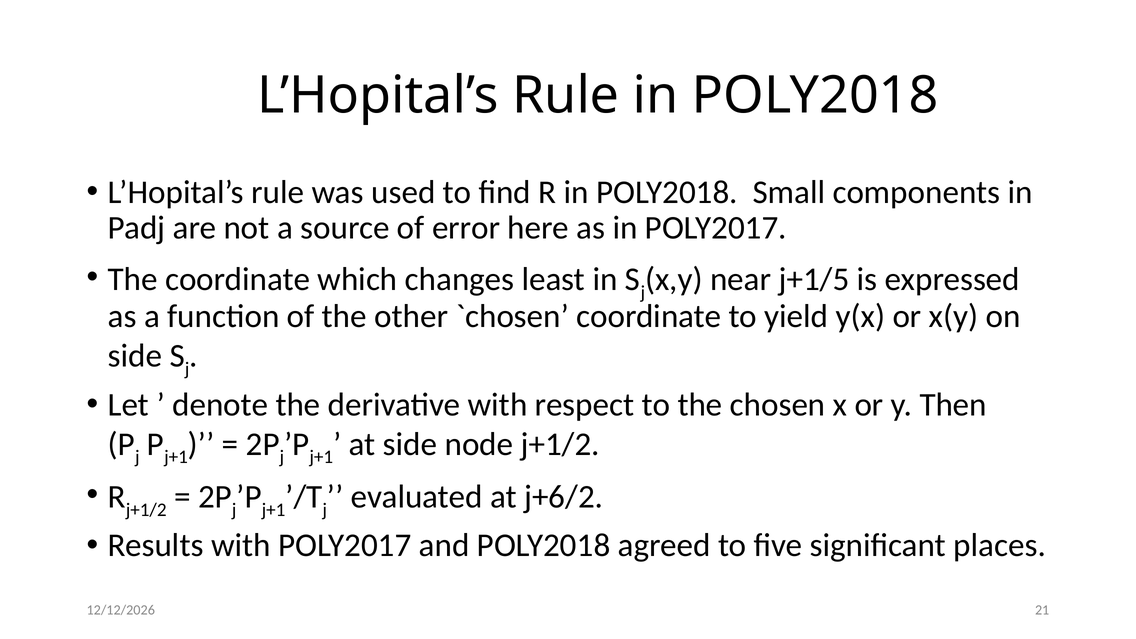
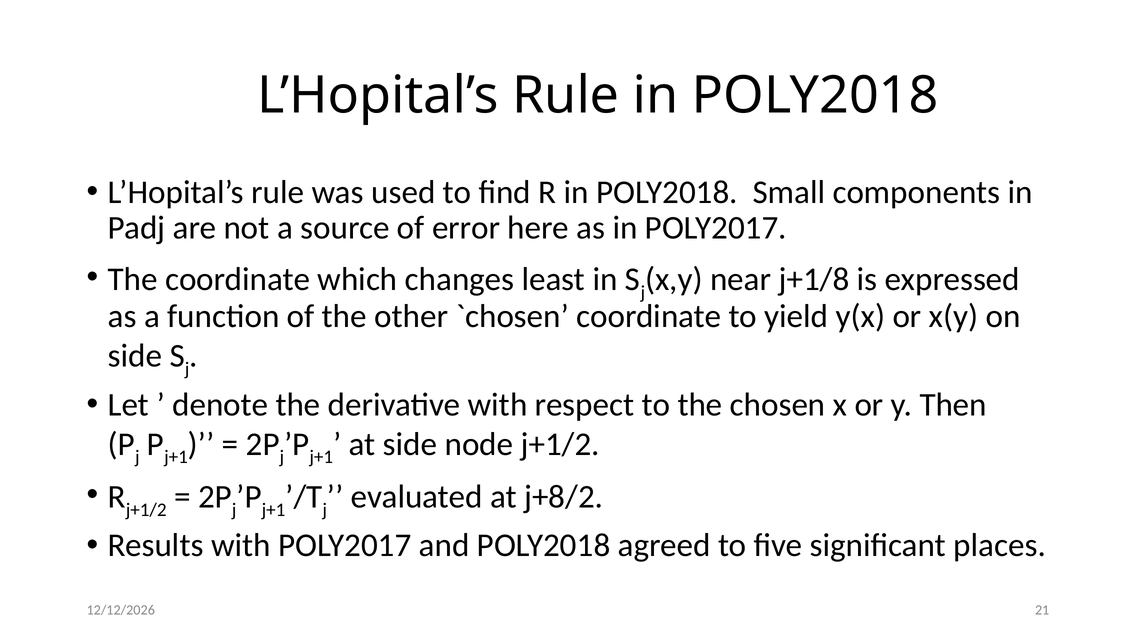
j+1/5: j+1/5 -> j+1/8 (814, 279)
j+6/2: j+6/2 -> j+8/2 (564, 497)
